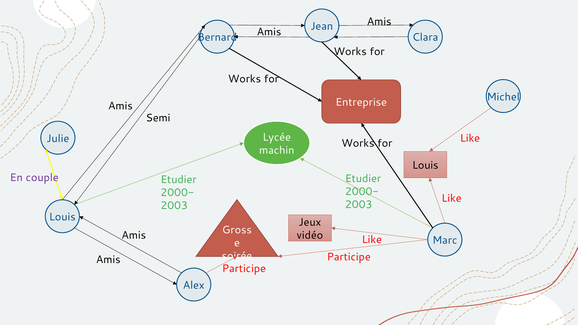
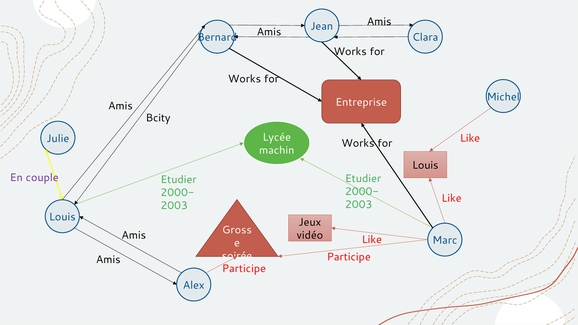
Semi: Semi -> Bcity (158, 118)
